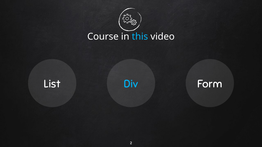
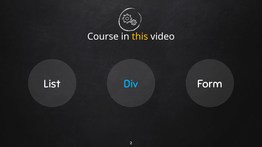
this colour: light blue -> yellow (140, 37)
